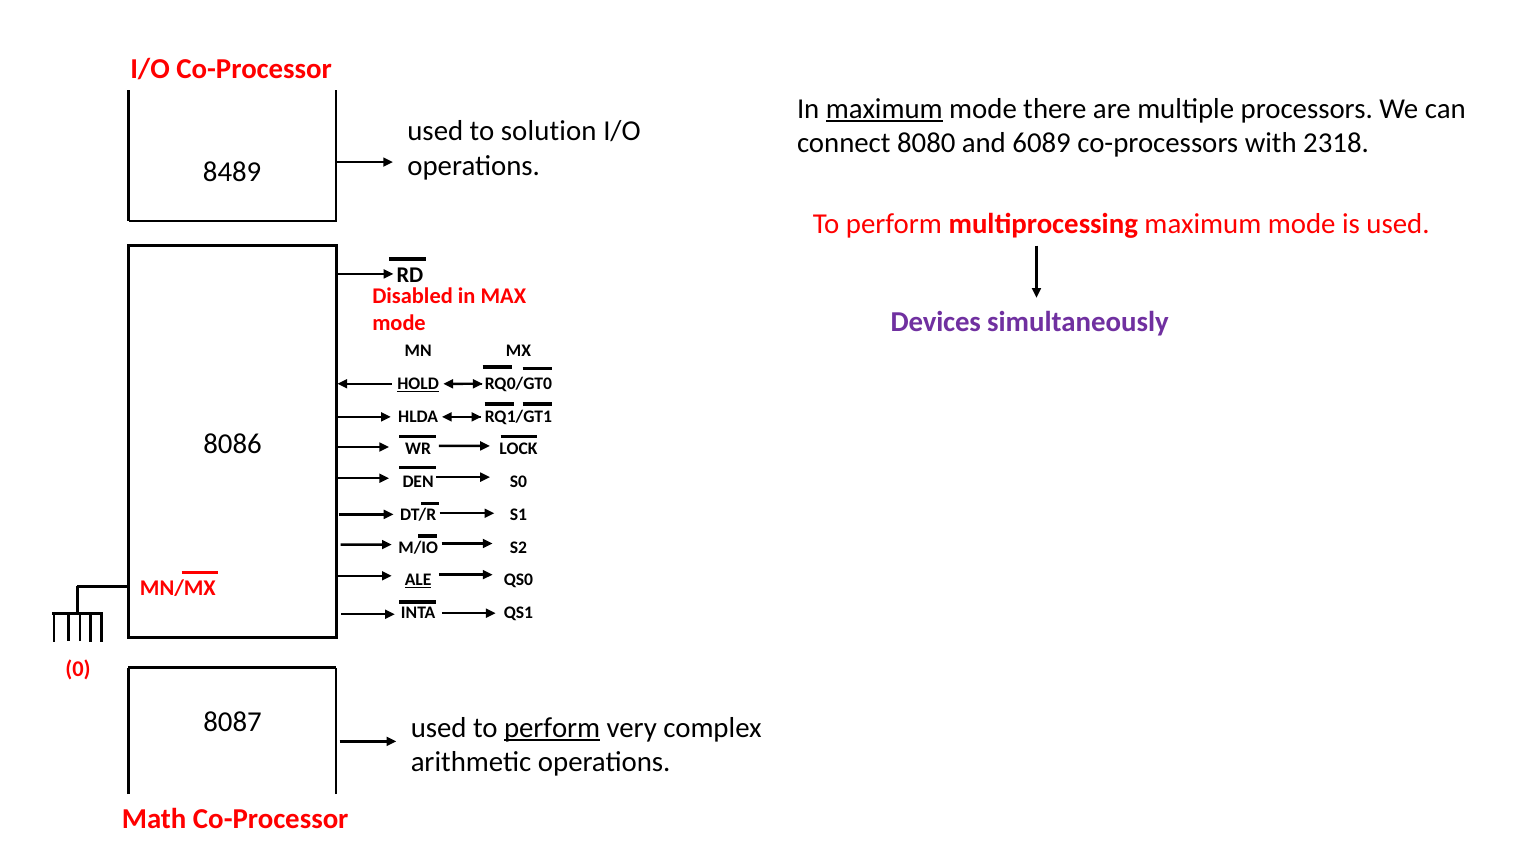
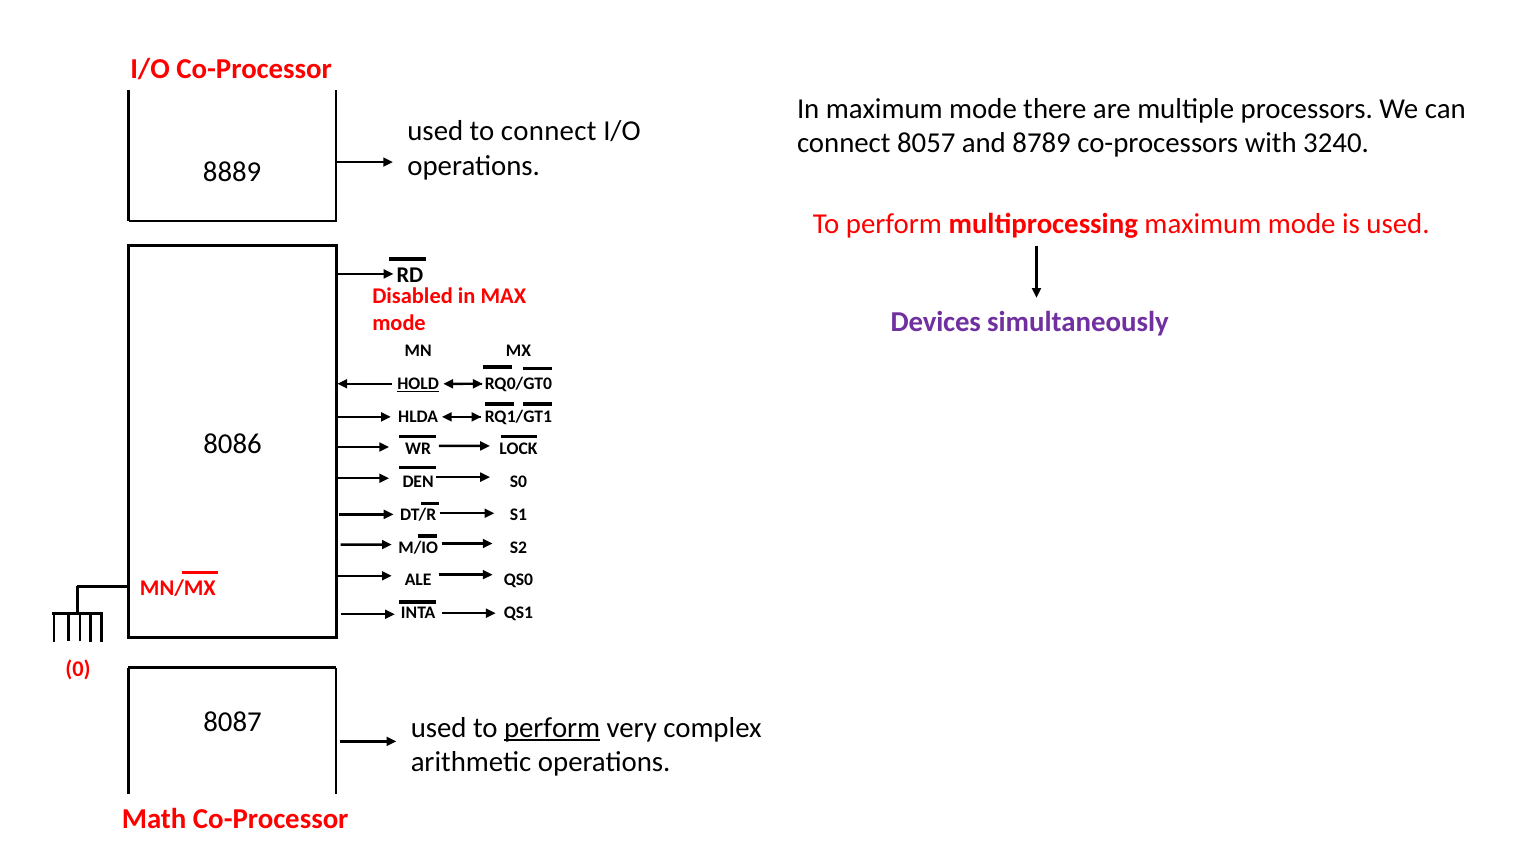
maximum underline: present -> none (884, 109)
to solution: solution -> connect (549, 131)
8080: 8080 -> 8057 (926, 143)
6089: 6089 -> 8789 (1042, 143)
2318: 2318 -> 3240 (1336, 143)
8489: 8489 -> 8889 (232, 172)
ALE underline: present -> none (418, 580)
